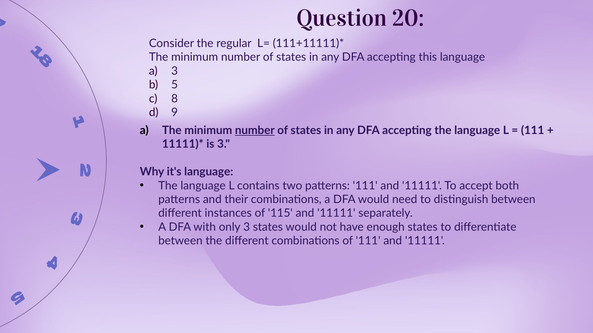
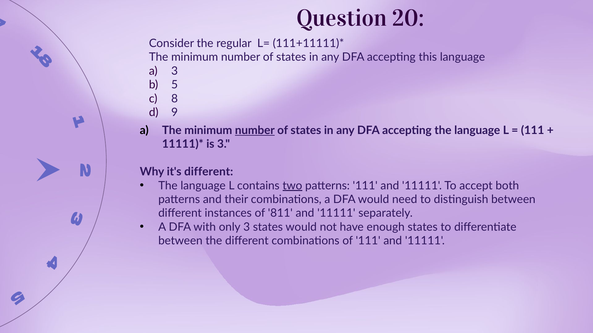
it's language: language -> different (209, 172)
two underline: none -> present (292, 186)
115: 115 -> 811 (280, 214)
